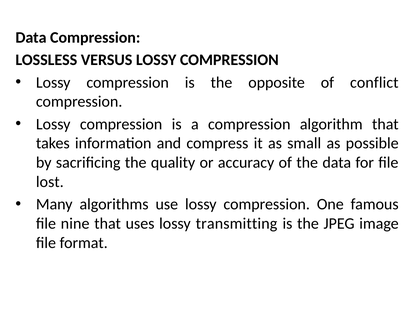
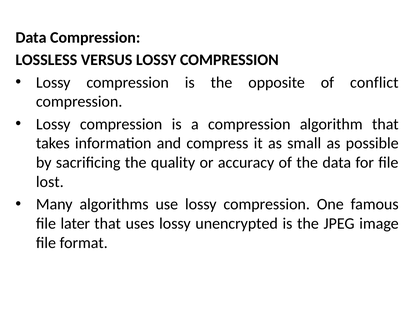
nine: nine -> later (75, 223)
transmitting: transmitting -> unencrypted (237, 223)
